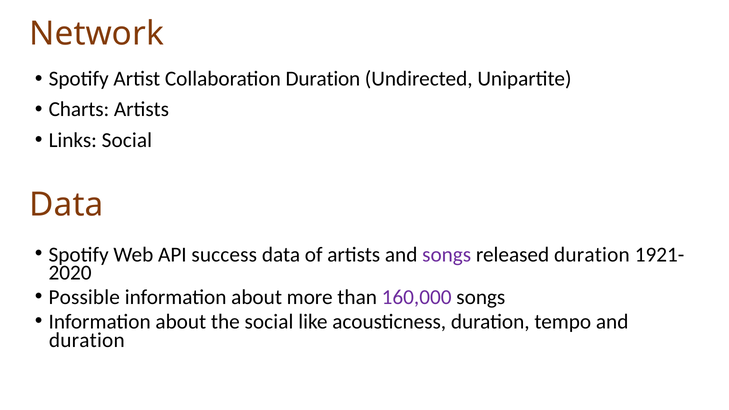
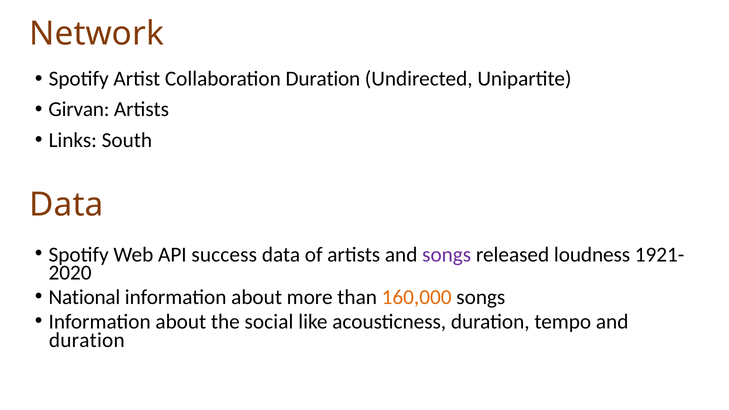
Charts: Charts -> Girvan (79, 109)
Links Social: Social -> South (127, 140)
released duration: duration -> loudness (592, 255)
Possible: Possible -> National (84, 297)
160,000 colour: purple -> orange (417, 297)
